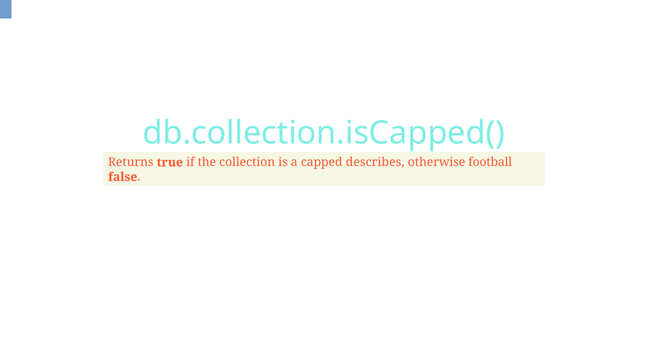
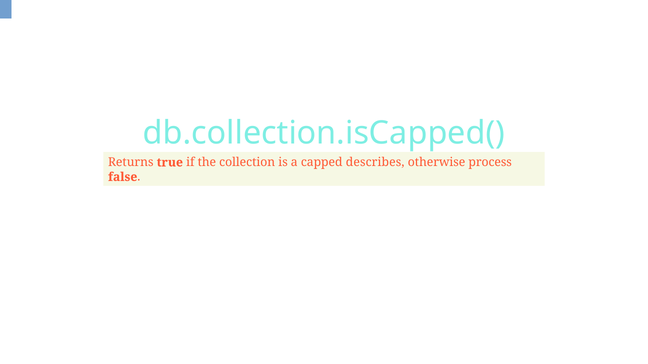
football: football -> process (490, 163)
